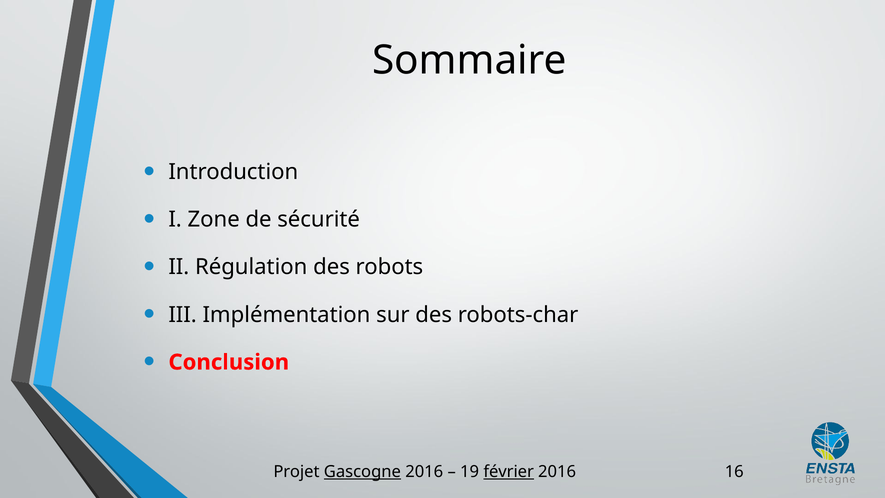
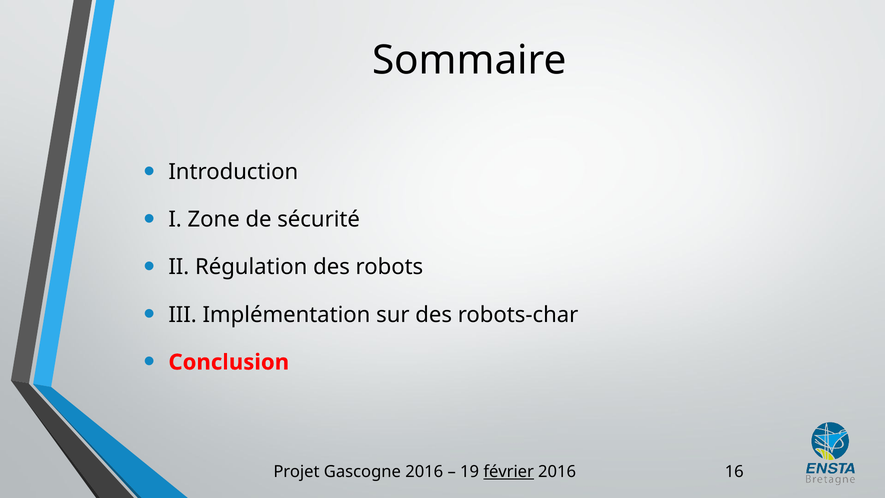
Gascogne underline: present -> none (362, 472)
